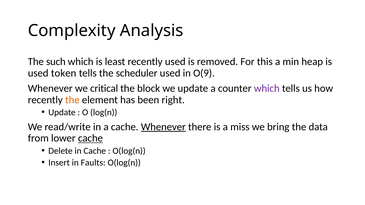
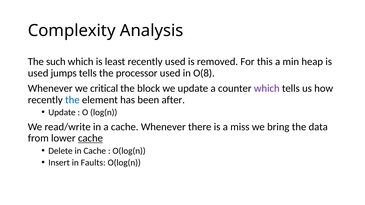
token: token -> jumps (64, 73)
scheduler: scheduler -> processor (137, 73)
O(9: O(9 -> O(8 (204, 73)
the colour: orange -> blue (72, 100)
right: right -> after (173, 100)
Whenever underline: present -> none (163, 127)
